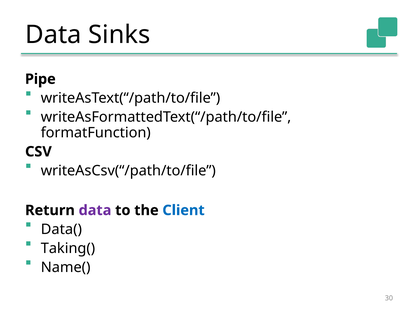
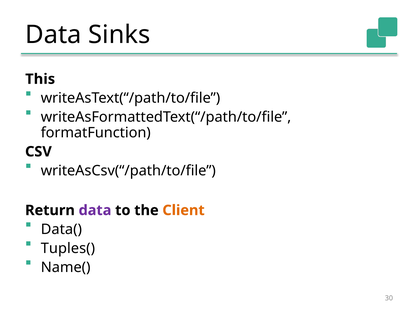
Pipe: Pipe -> This (40, 79)
Client colour: blue -> orange (184, 211)
Taking(: Taking( -> Tuples( (68, 249)
